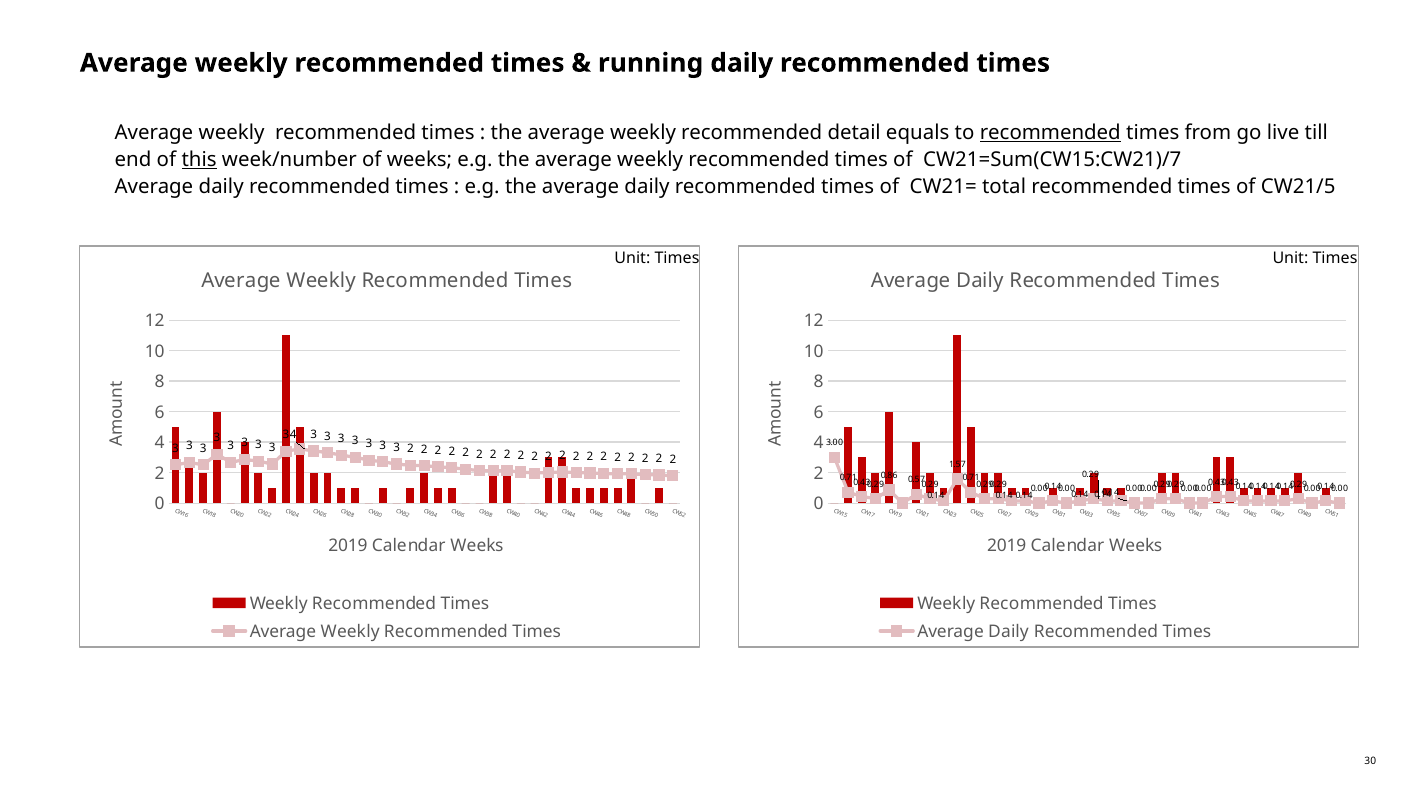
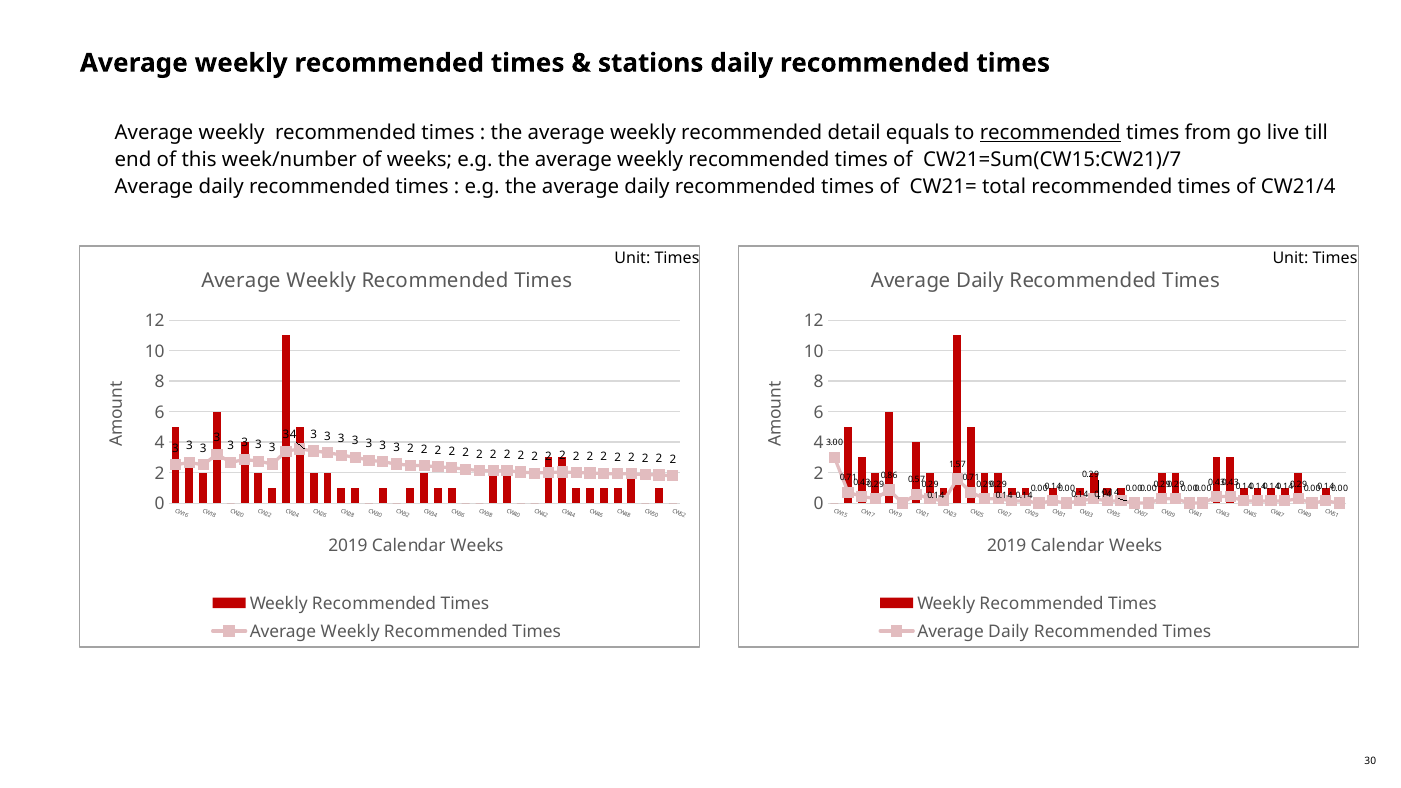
running: running -> stations (651, 63)
this underline: present -> none (199, 160)
CW21/5: CW21/5 -> CW21/4 (1298, 187)
